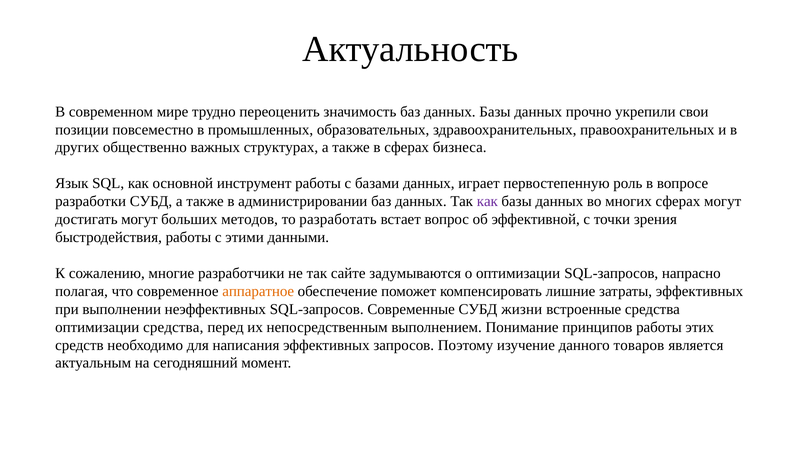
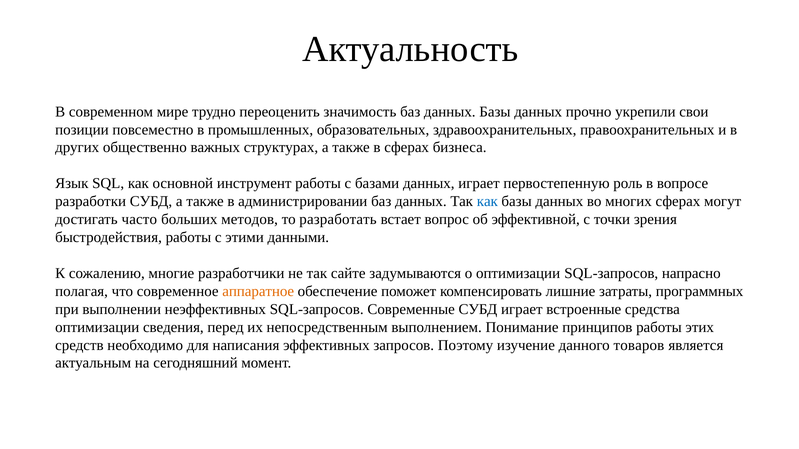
как colour: purple -> blue (487, 202)
достигать могут: могут -> часто (139, 220)
затраты эффективных: эффективных -> программных (700, 291)
СУБД жизни: жизни -> играет (522, 309)
оптимизации средства: средства -> сведения (173, 327)
